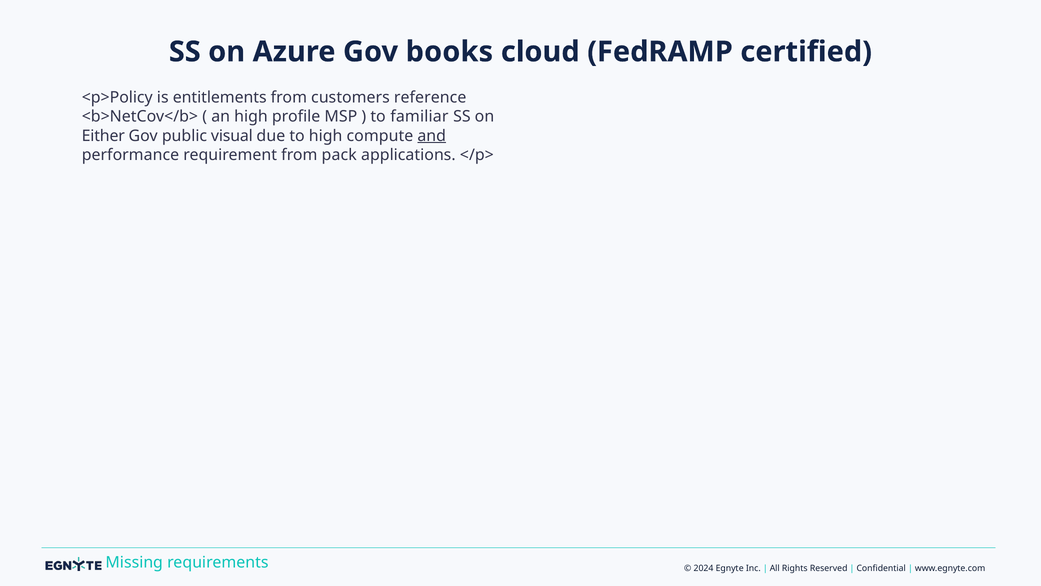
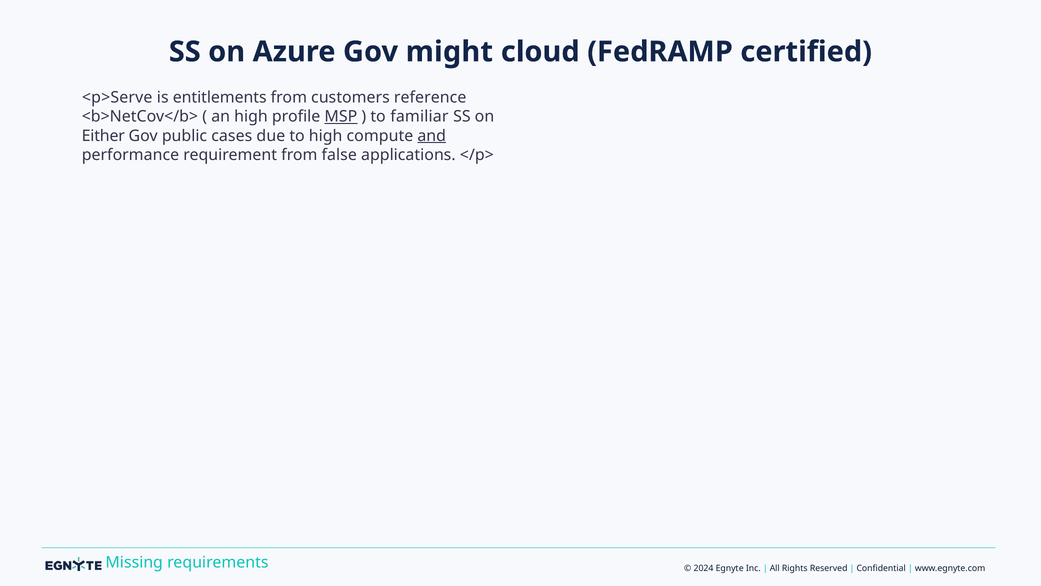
books: books -> might (449, 52)
<p>Policy: <p>Policy -> <p>Serve (117, 97)
MSP underline: none -> present (341, 117)
visual: visual -> cases (232, 136)
pack: pack -> false (339, 155)
